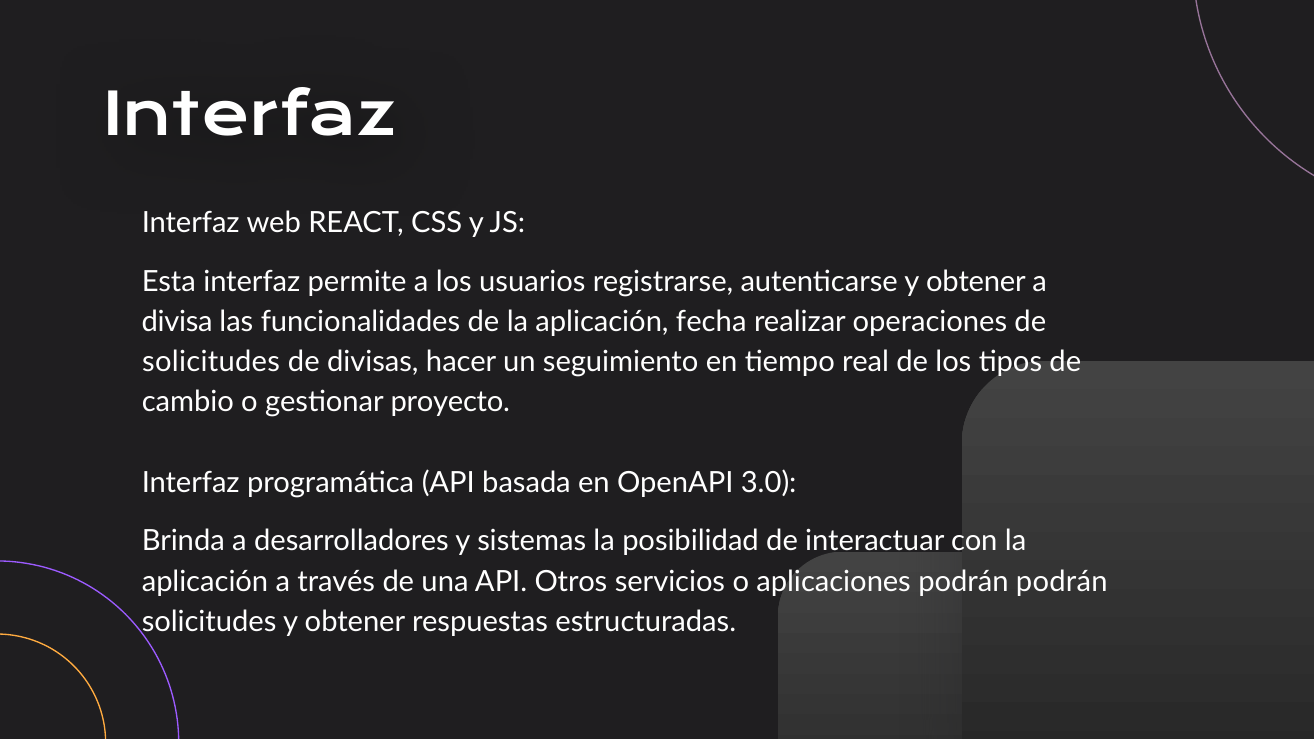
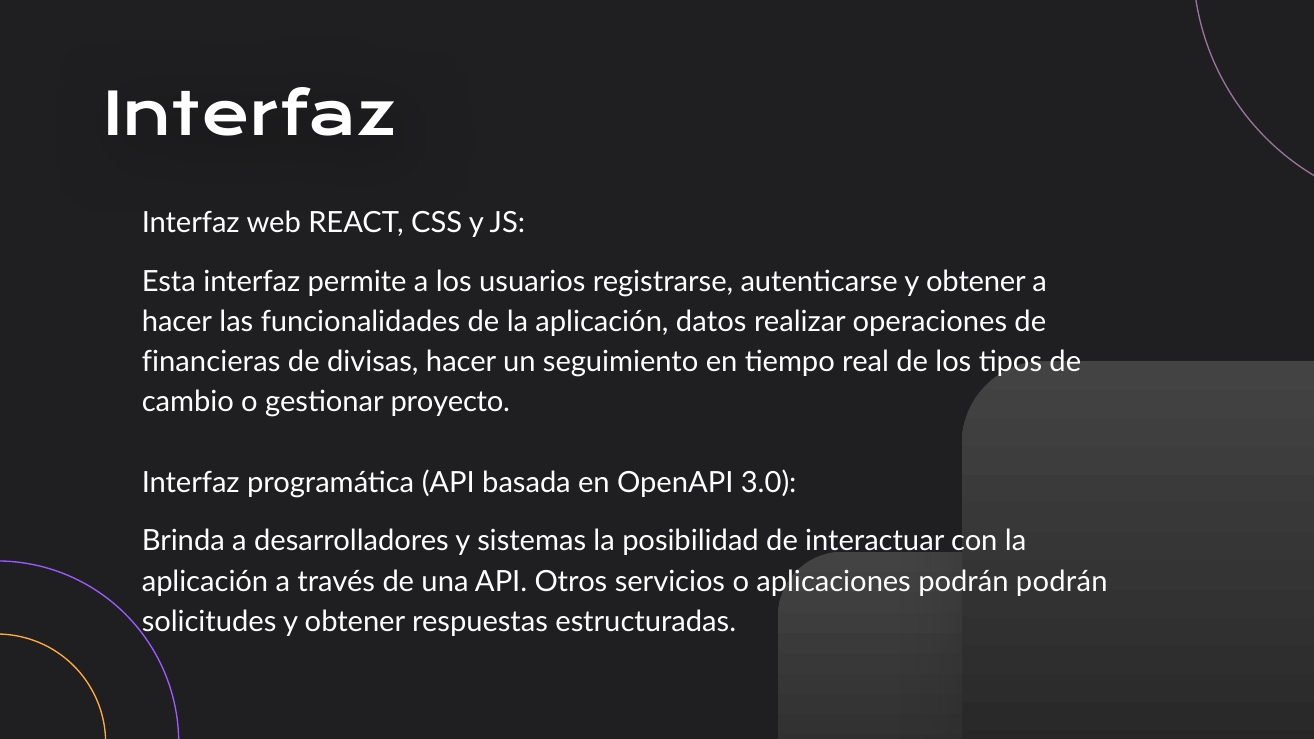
divisa: divisa -> hacer (177, 322)
fecha: fecha -> datos (711, 322)
solicitudes: solicitudes -> financieras (211, 362)
